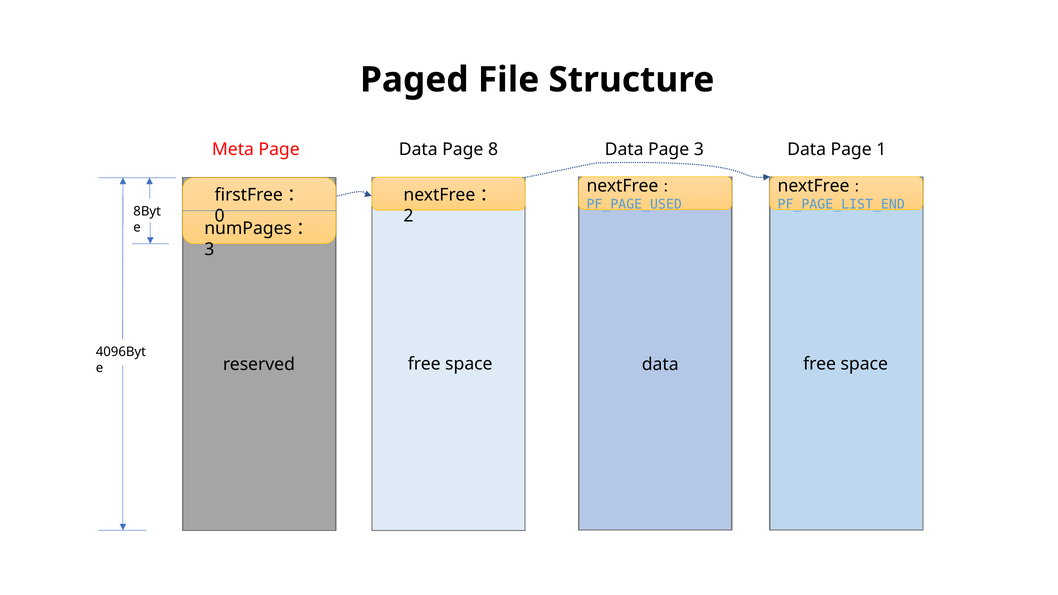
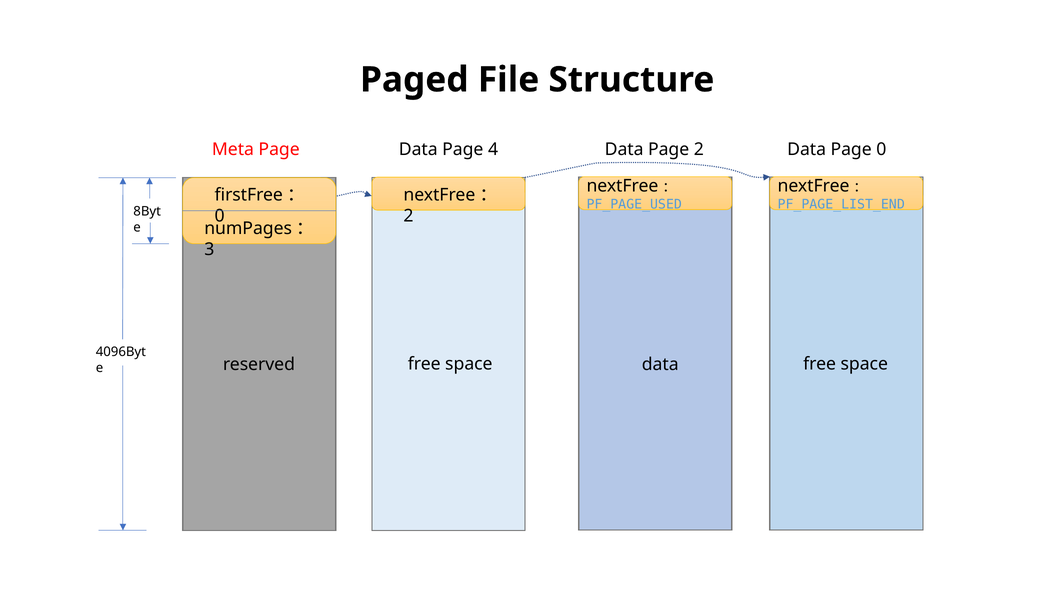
8: 8 -> 4 (493, 150)
Page 3: 3 -> 2 (699, 150)
Page 1: 1 -> 0 (881, 150)
